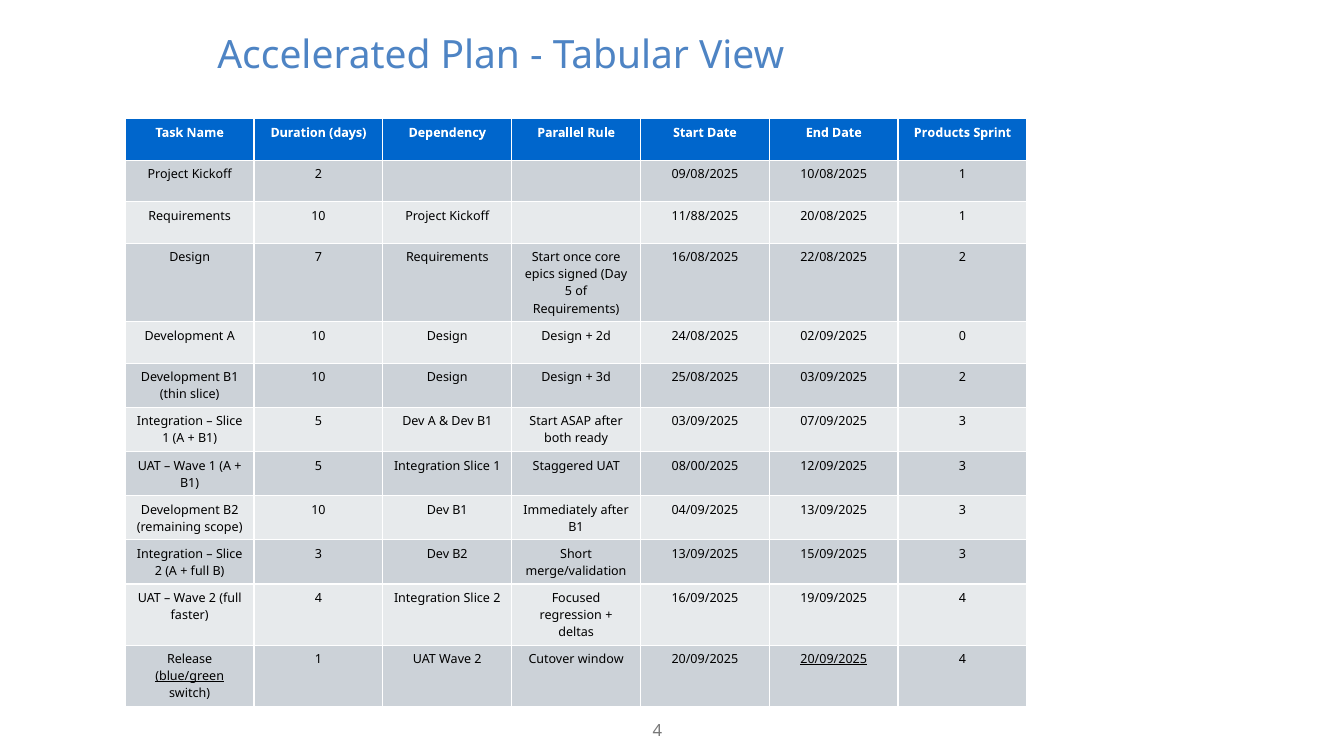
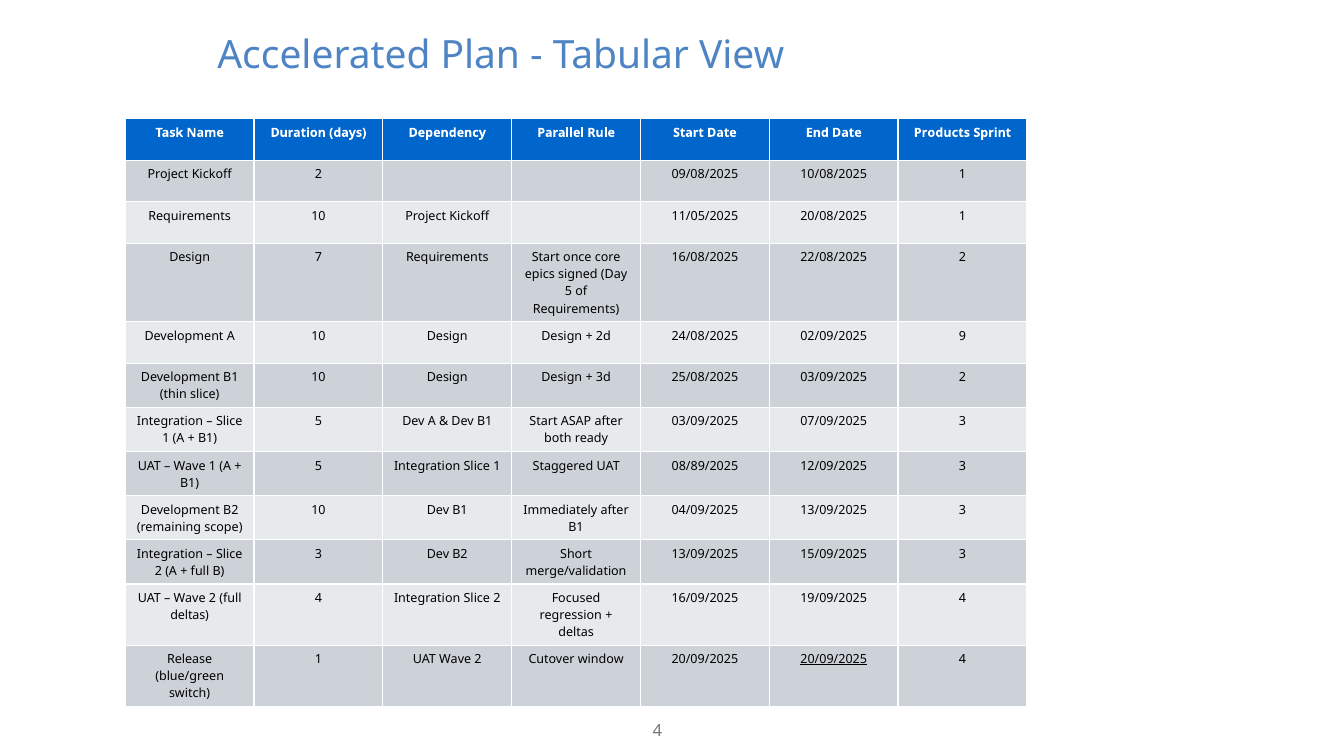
11/88/2025: 11/88/2025 -> 11/05/2025 (705, 216)
0: 0 -> 9 (963, 336)
08/00/2025: 08/00/2025 -> 08/89/2025 (705, 466)
faster: faster -> deltas (190, 616)
blue/green underline: present -> none (190, 677)
